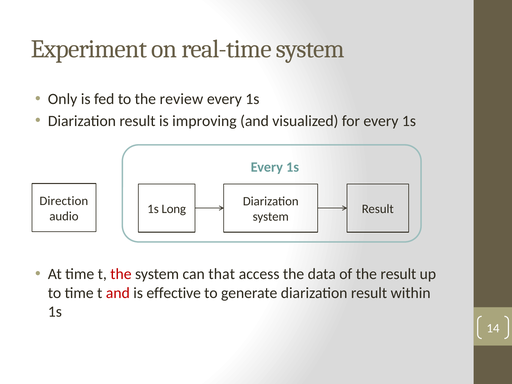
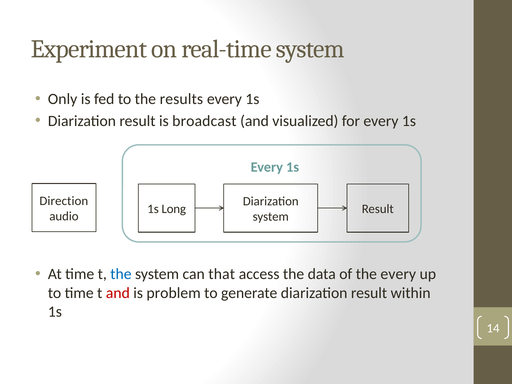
review: review -> results (181, 99)
improving: improving -> broadcast (204, 121)
the colour: red -> blue (121, 274)
the result: result -> every (398, 274)
effective: effective -> problem (174, 293)
